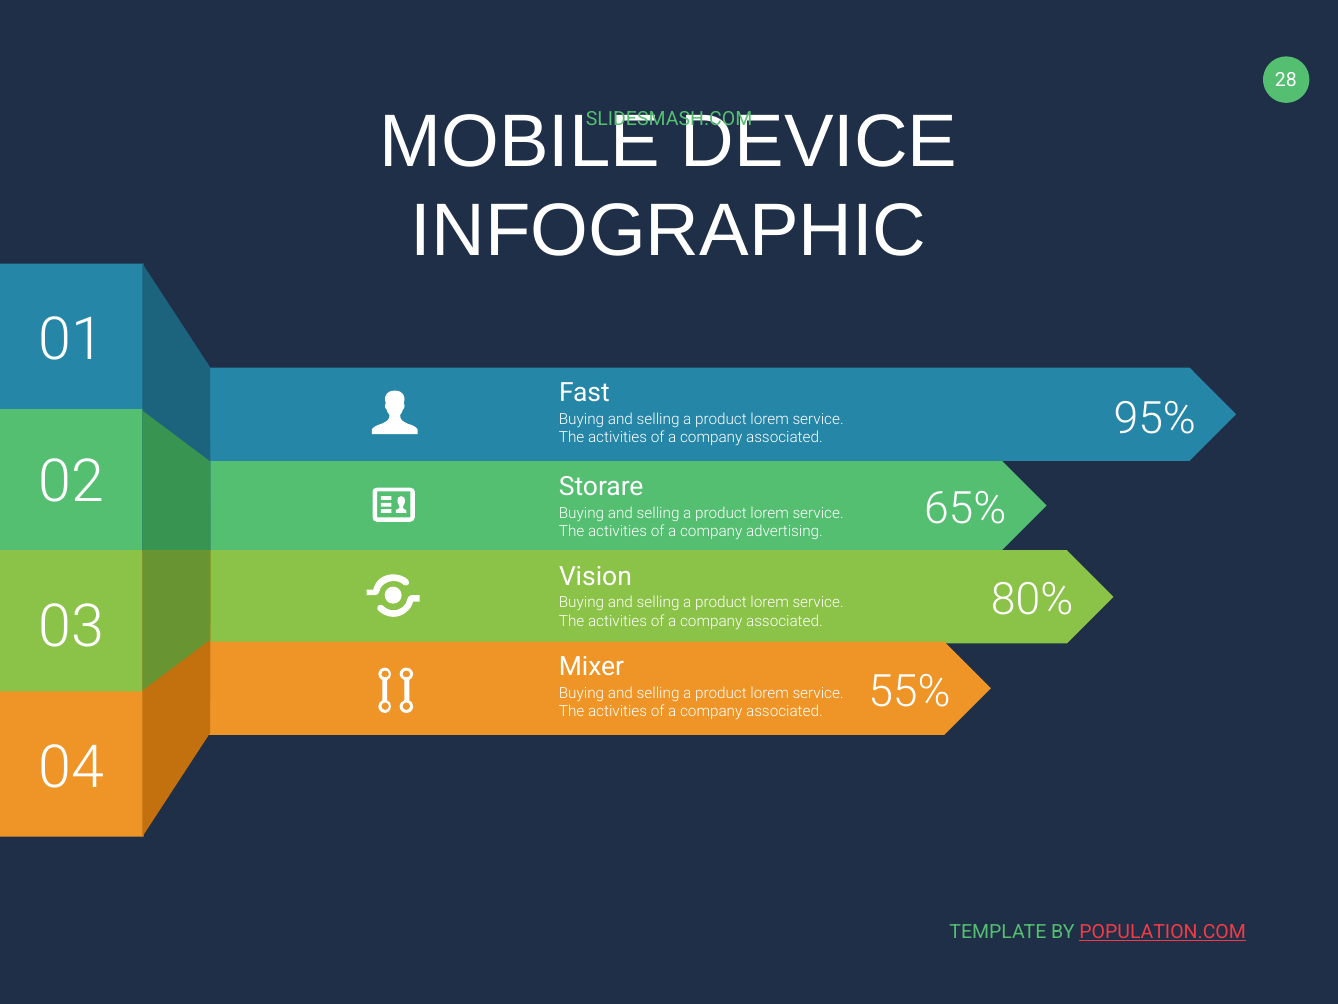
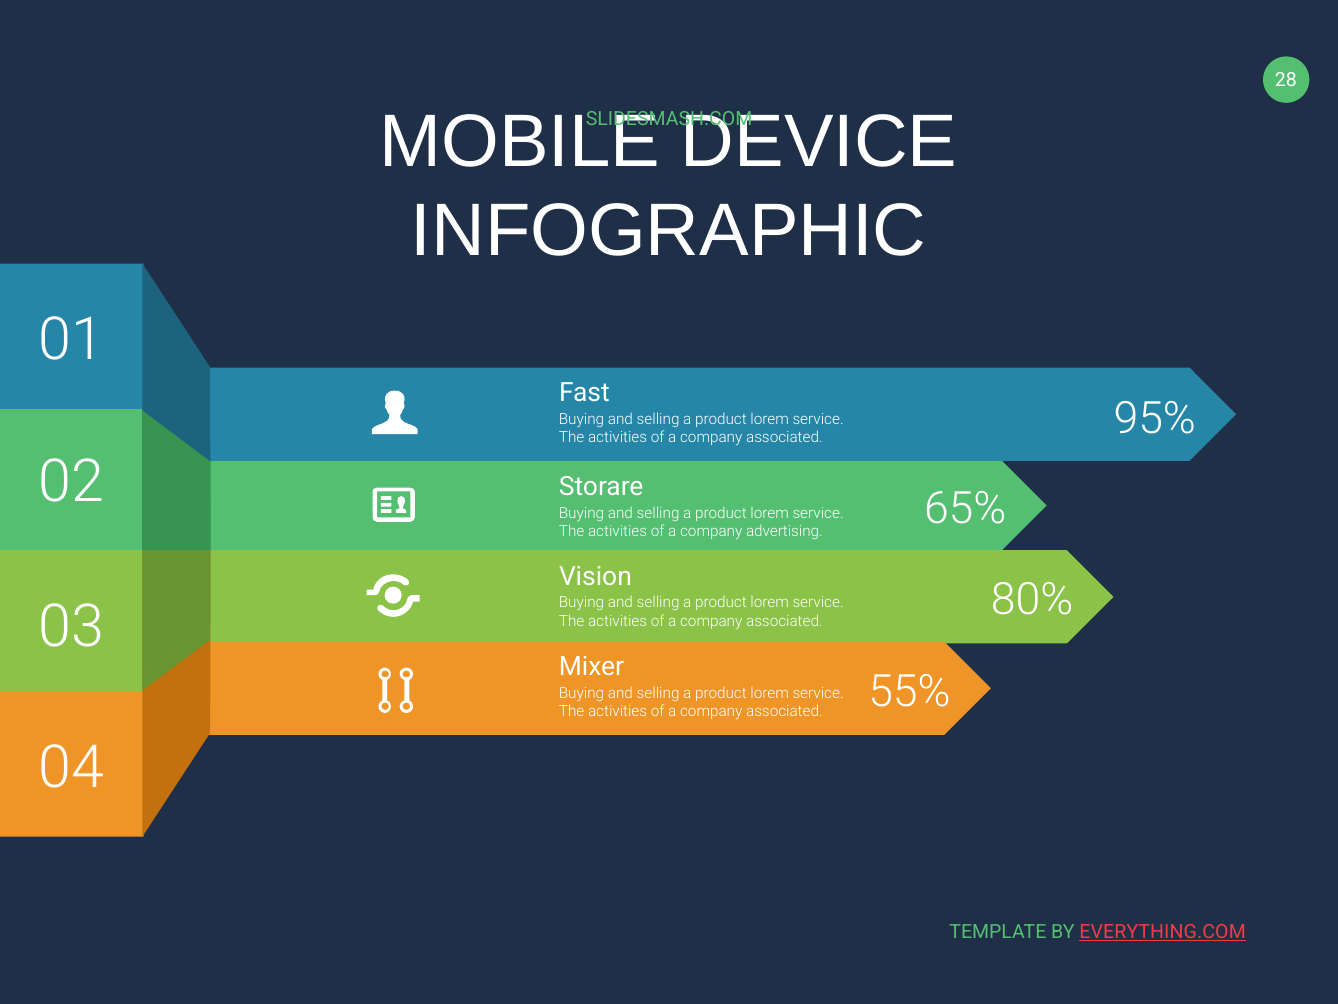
POPULATION.COM: POPULATION.COM -> EVERYTHING.COM (1163, 931)
